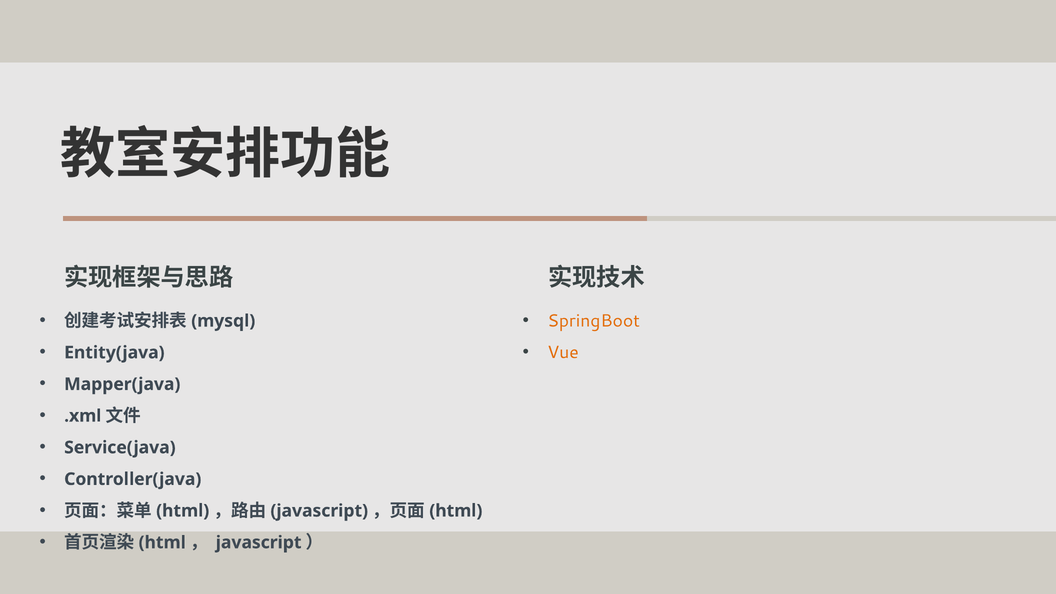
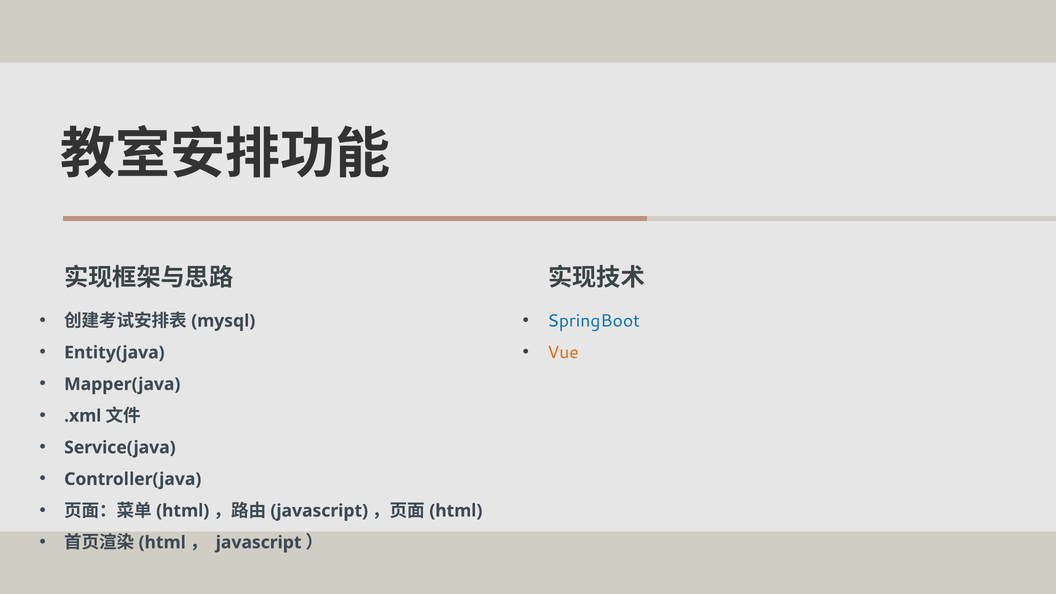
SpringBoot colour: orange -> blue (594, 321)
